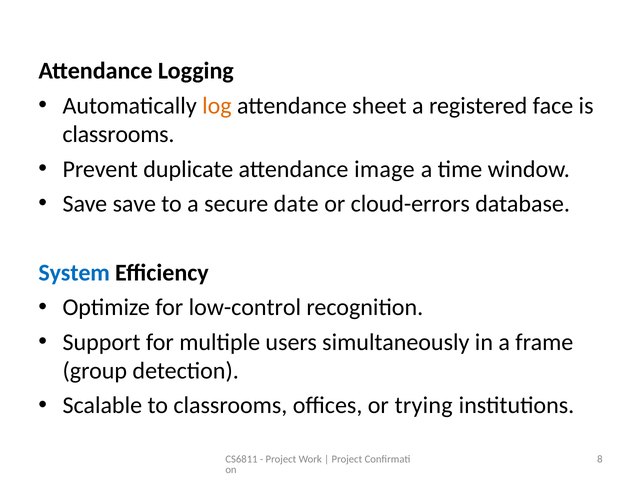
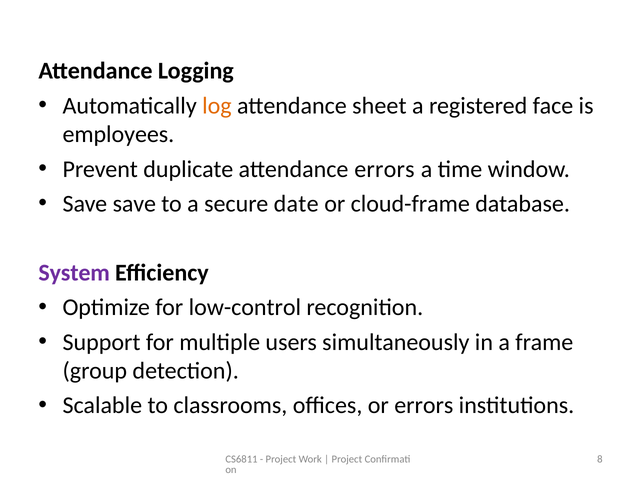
classrooms: classrooms -> employees (118, 134)
attendance image: image -> errors (384, 169)
cloud-errors: cloud-errors -> cloud-frame (410, 204)
System colour: blue -> purple (74, 273)
or trying: trying -> errors (424, 405)
